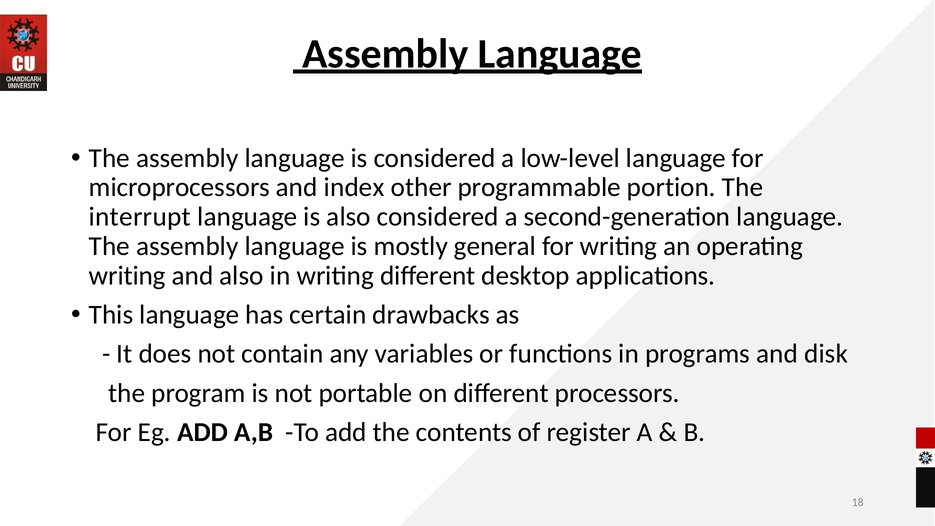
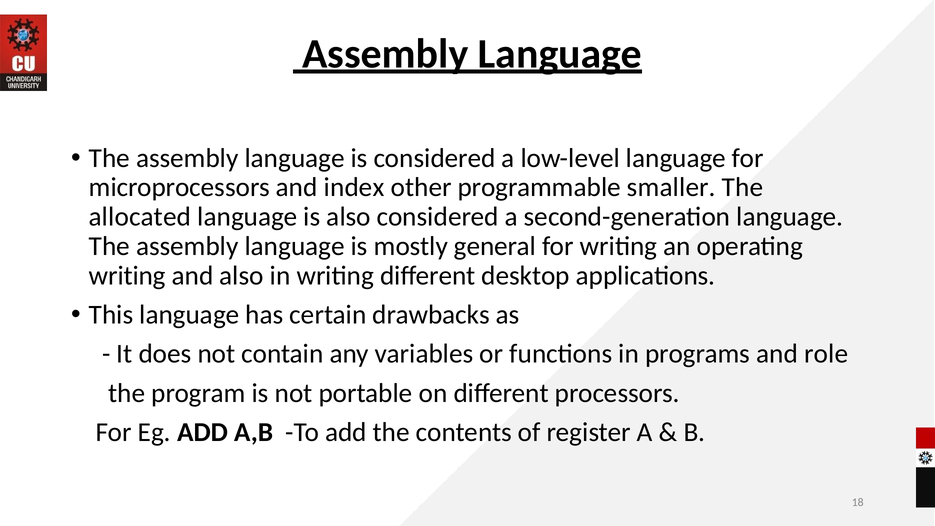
portion: portion -> smaller (671, 187)
interrupt: interrupt -> allocated (140, 217)
disk: disk -> role (826, 354)
